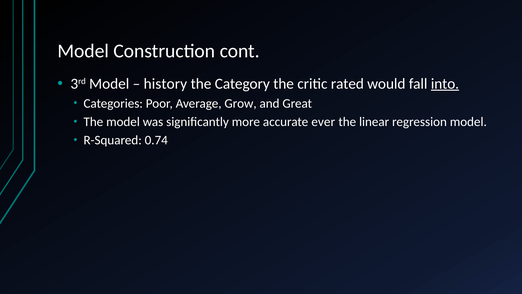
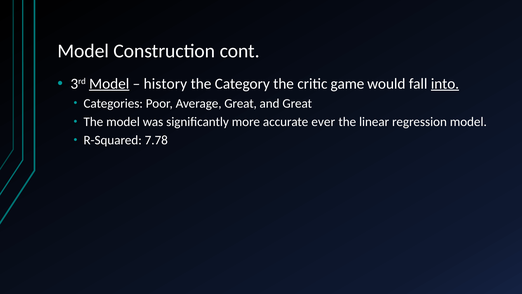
Model underline: none -> present (109, 84)
rated: rated -> game (347, 84)
Average Grow: Grow -> Great (241, 103)
0.74: 0.74 -> 7.78 (156, 140)
